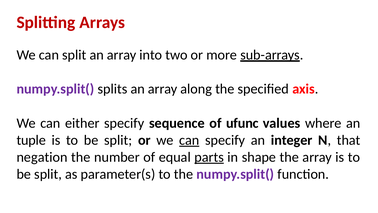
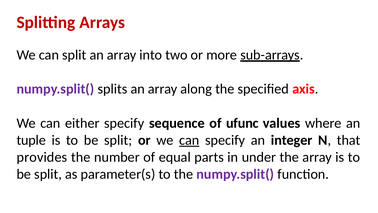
negation: negation -> provides (42, 157)
parts underline: present -> none (209, 157)
shape: shape -> under (259, 157)
